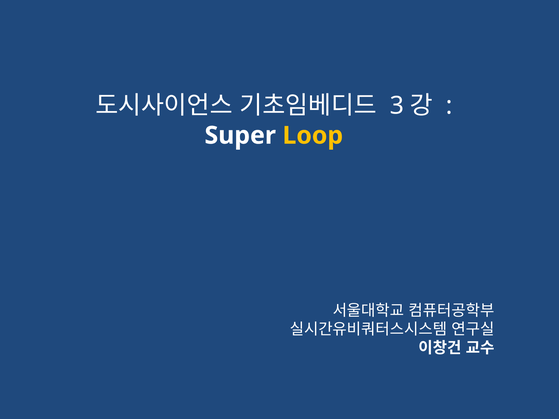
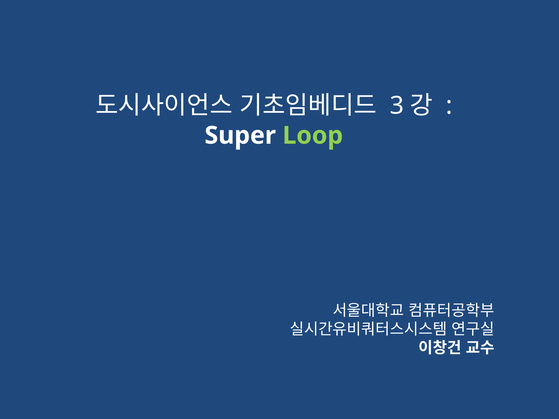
Loop colour: yellow -> light green (313, 136)
